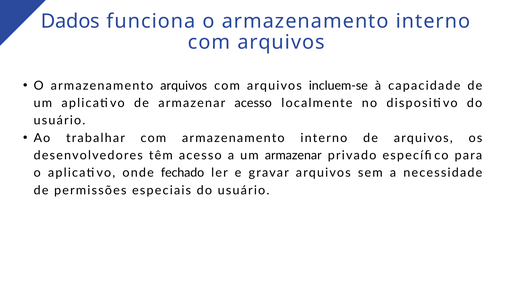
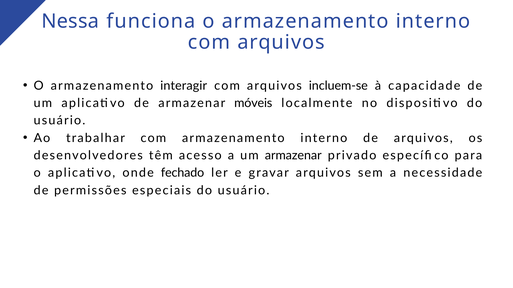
Dados: Dados -> Nessa (70, 21)
armazenamento arquivos: arquivos -> interagir (184, 86)
armazenar acesso: acesso -> móveis (253, 103)
